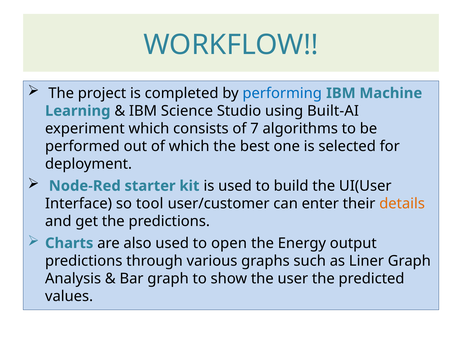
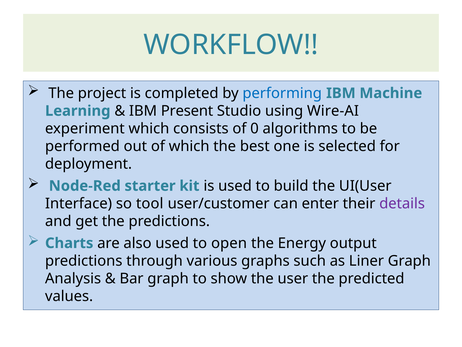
Science: Science -> Present (187, 111)
Built-AI: Built-AI -> Wire-AI (333, 111)
7: 7 -> 0 (255, 128)
details colour: orange -> purple (402, 203)
